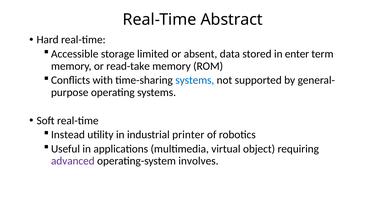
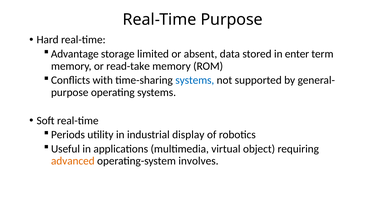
Real-Time Abstract: Abstract -> Purpose (232, 20)
Accessible: Accessible -> Advantage (75, 54)
Instead: Instead -> Periods (68, 134)
printer: printer -> display (188, 134)
advanced colour: purple -> orange (73, 161)
